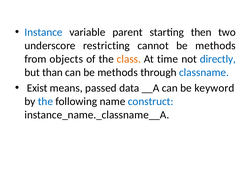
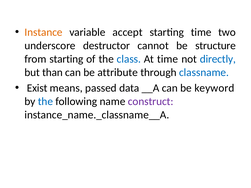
Instance colour: blue -> orange (43, 32)
parent: parent -> accept (128, 32)
starting then: then -> time (201, 32)
restricting: restricting -> destructor (106, 46)
cannot be methods: methods -> structure (216, 46)
from objects: objects -> starting (66, 59)
class colour: orange -> blue (129, 59)
can be methods: methods -> attribute (118, 72)
construct colour: blue -> purple (151, 102)
